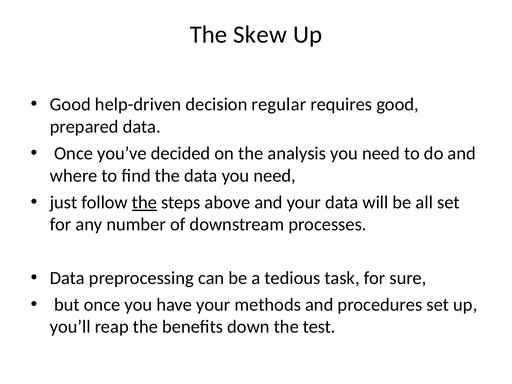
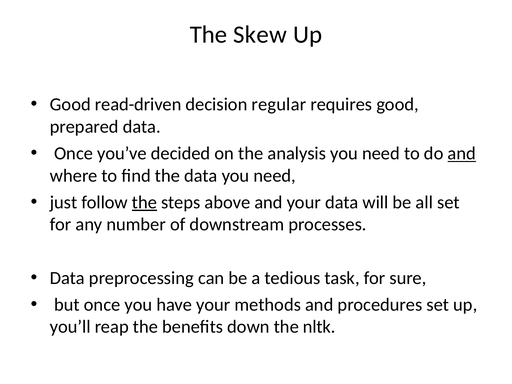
help-driven: help-driven -> read-driven (138, 105)
and underline: none -> present (462, 153)
test: test -> nltk (319, 327)
